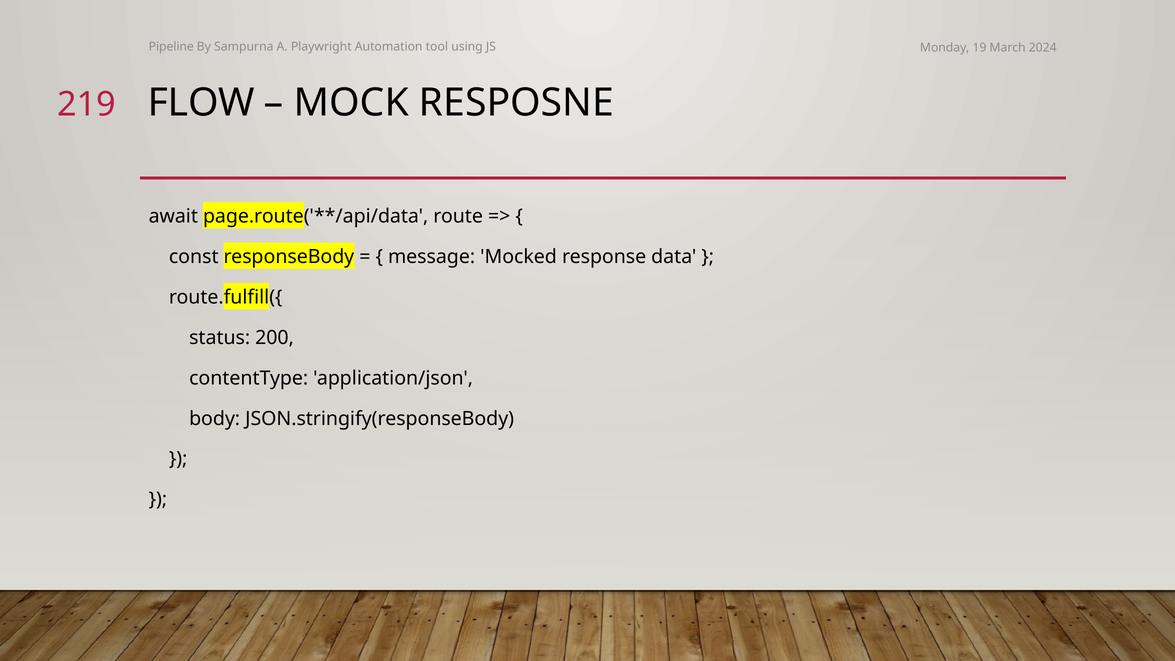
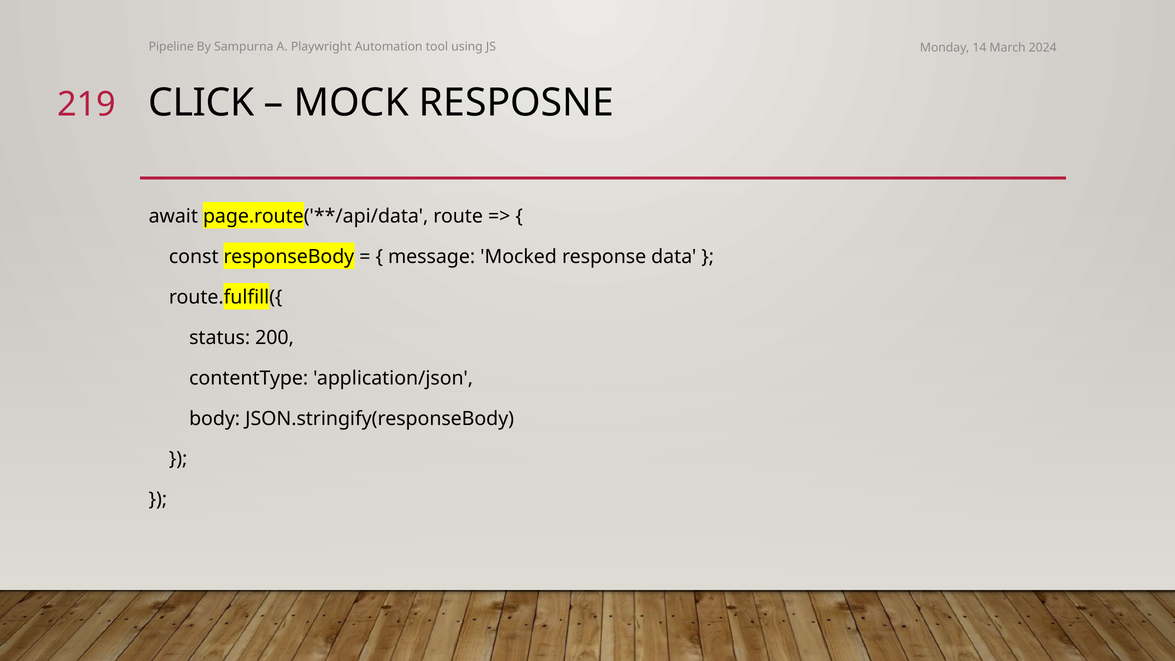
19: 19 -> 14 (979, 48)
FLOW: FLOW -> CLICK (201, 103)
